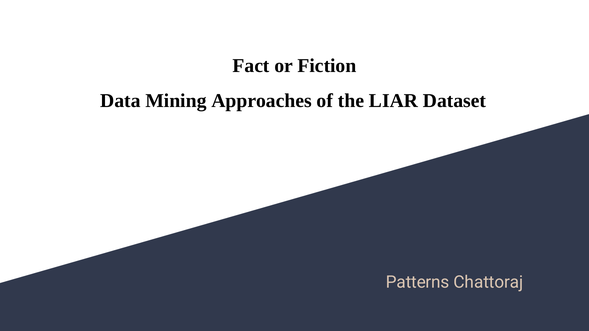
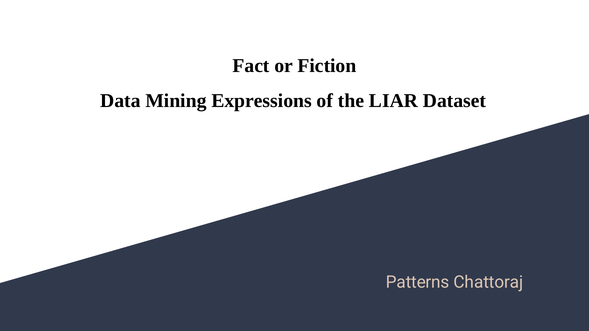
Approaches: Approaches -> Expressions (262, 101)
